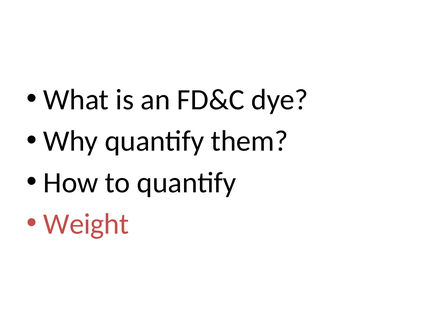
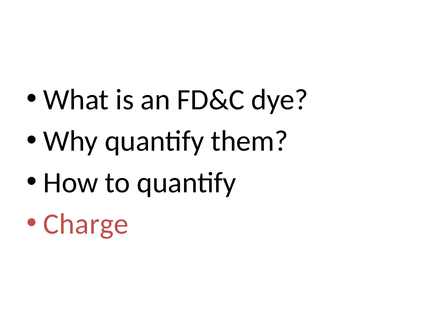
Weight: Weight -> Charge (86, 224)
